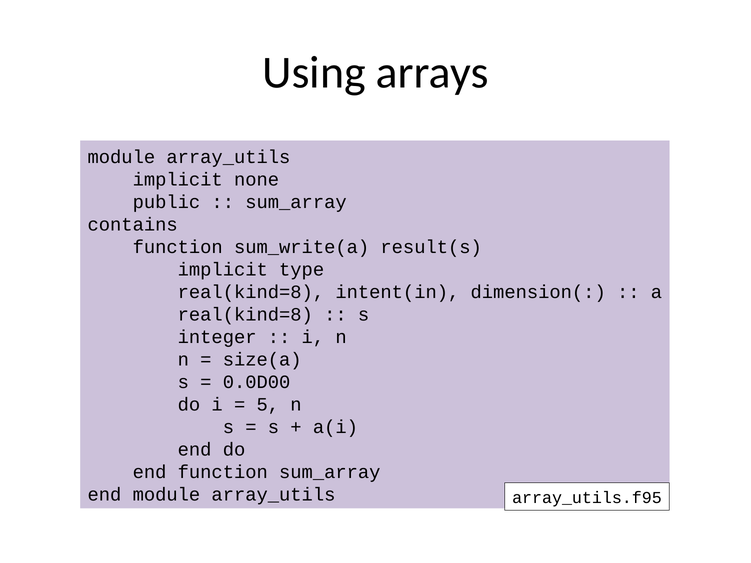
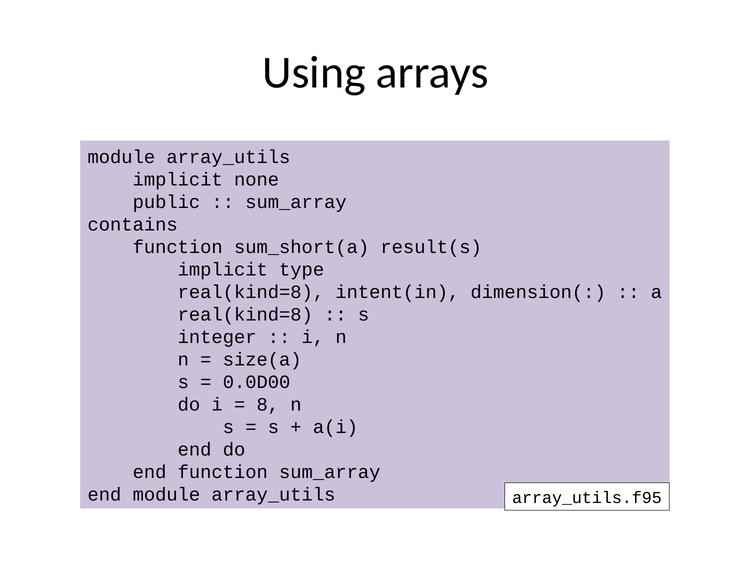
sum_write(a: sum_write(a -> sum_short(a (302, 247)
5: 5 -> 8 (268, 405)
